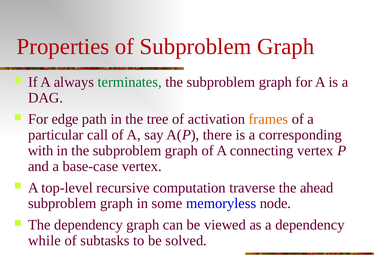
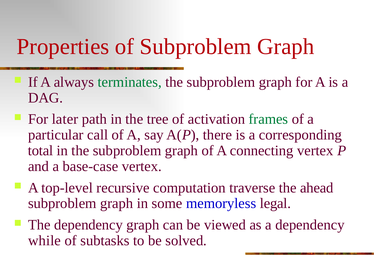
edge: edge -> later (65, 119)
frames colour: orange -> green (268, 119)
with: with -> total (41, 151)
node: node -> legal (275, 204)
